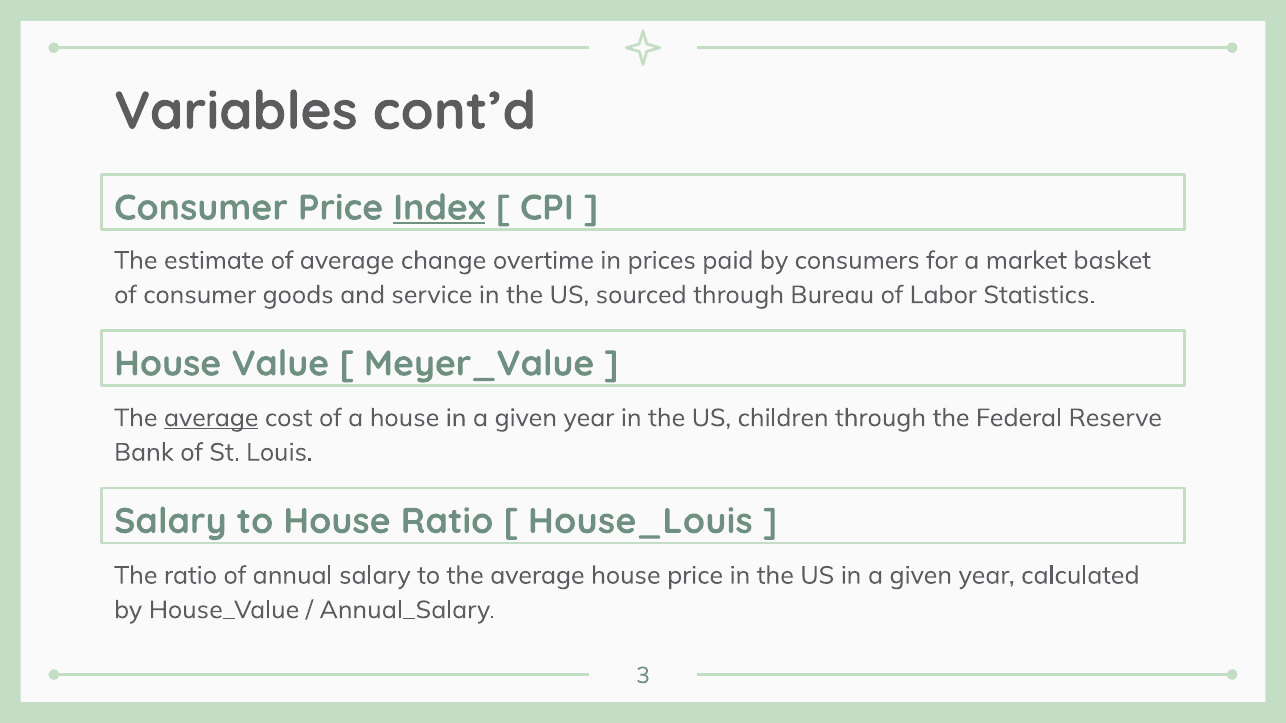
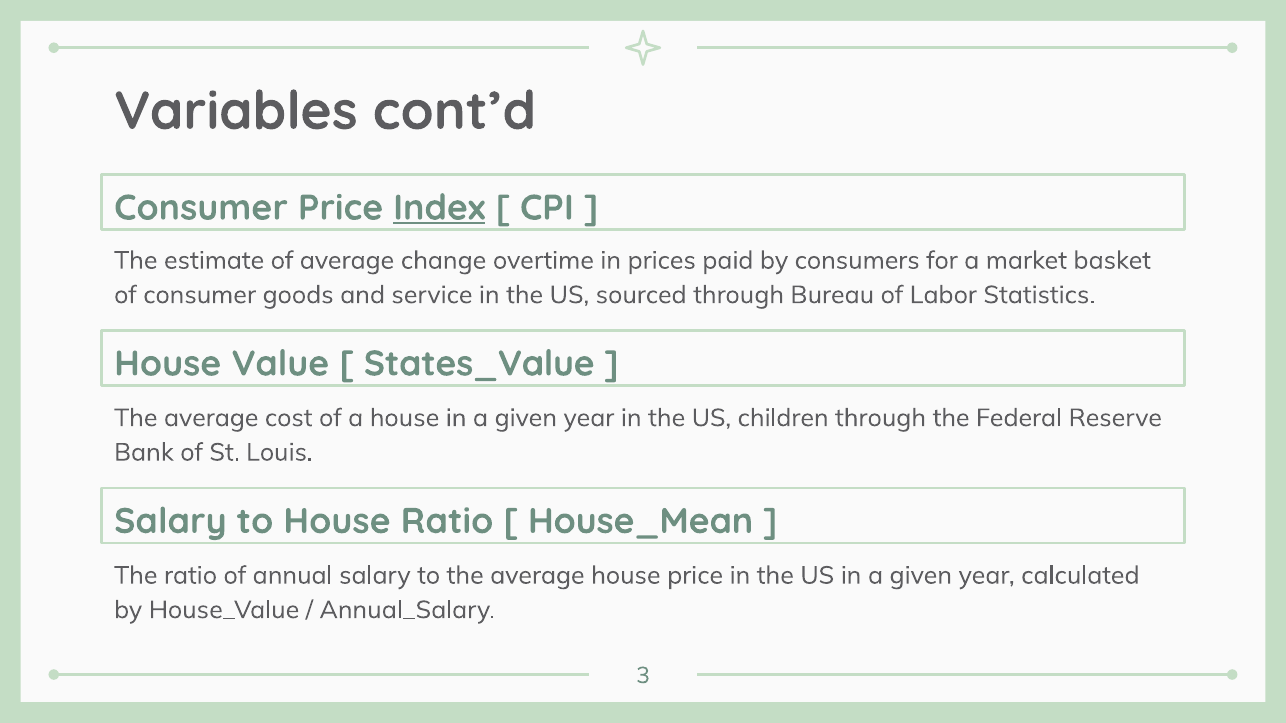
Meyer_Value: Meyer_Value -> States_Value (479, 364)
average underline: present -> none (211, 418)
House_Louis: House_Louis -> House_Mean (641, 521)
